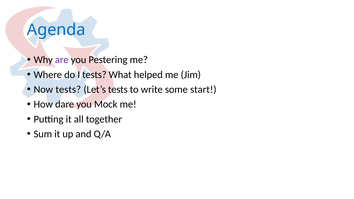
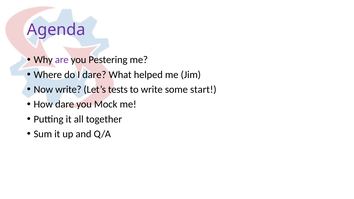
Agenda colour: blue -> purple (56, 30)
I tests: tests -> dare (94, 75)
Now tests: tests -> write (68, 90)
